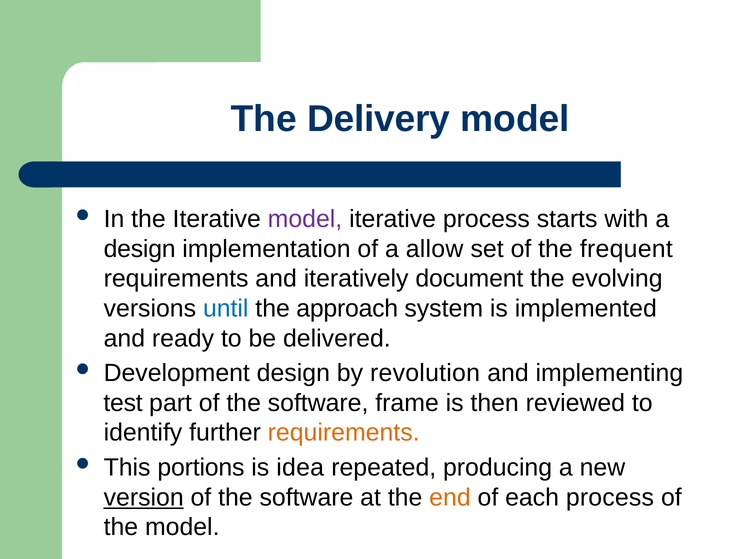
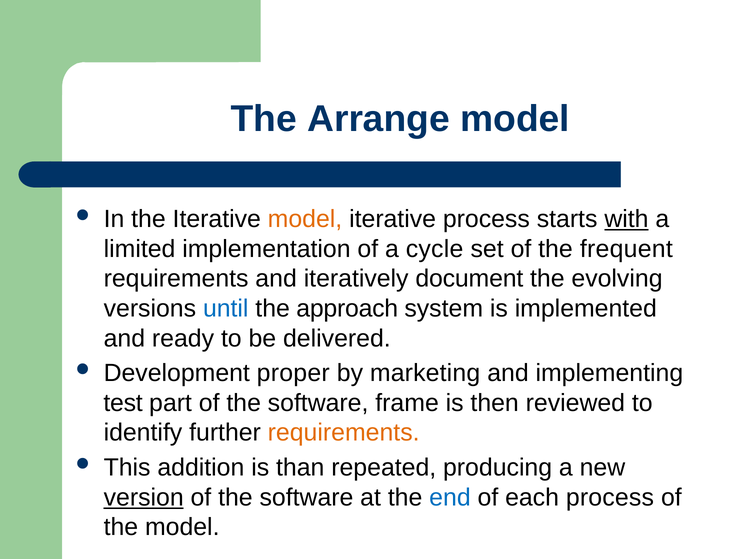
Delivery: Delivery -> Arrange (378, 119)
model colour: purple -> orange (305, 219)
with underline: none -> present (626, 219)
design: design -> limited (140, 249)
allow: allow -> cycle (435, 249)
Development design: design -> proper (293, 373)
revolution: revolution -> marketing (425, 373)
portions: portions -> addition (201, 467)
idea: idea -> than (300, 467)
end colour: orange -> blue (450, 497)
